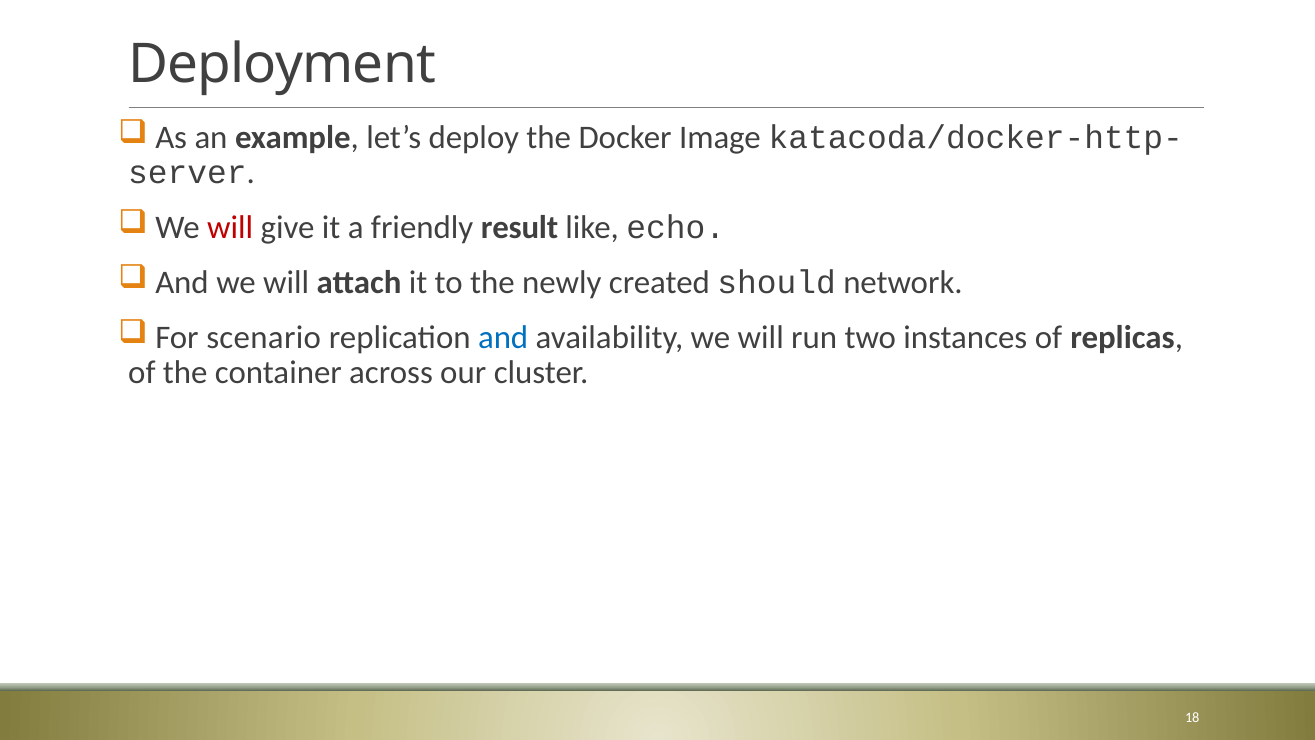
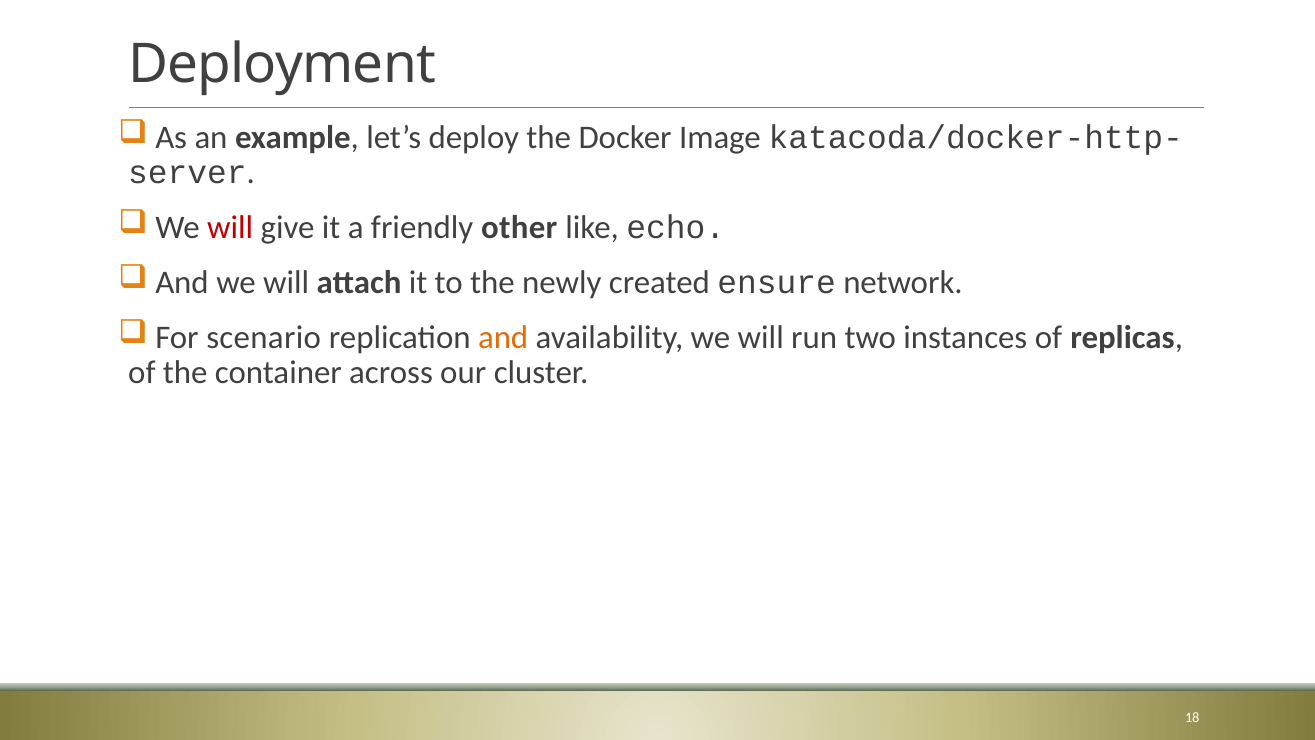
result: result -> other (519, 228)
should: should -> ensure (777, 282)
and colour: blue -> orange (503, 337)
